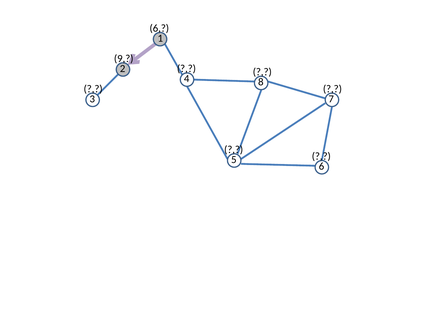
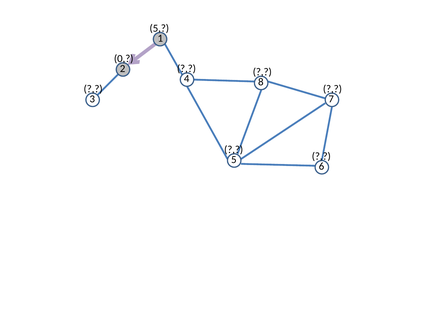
6: 6 -> 5 (159, 28)
9: 9 -> 0 (124, 59)
